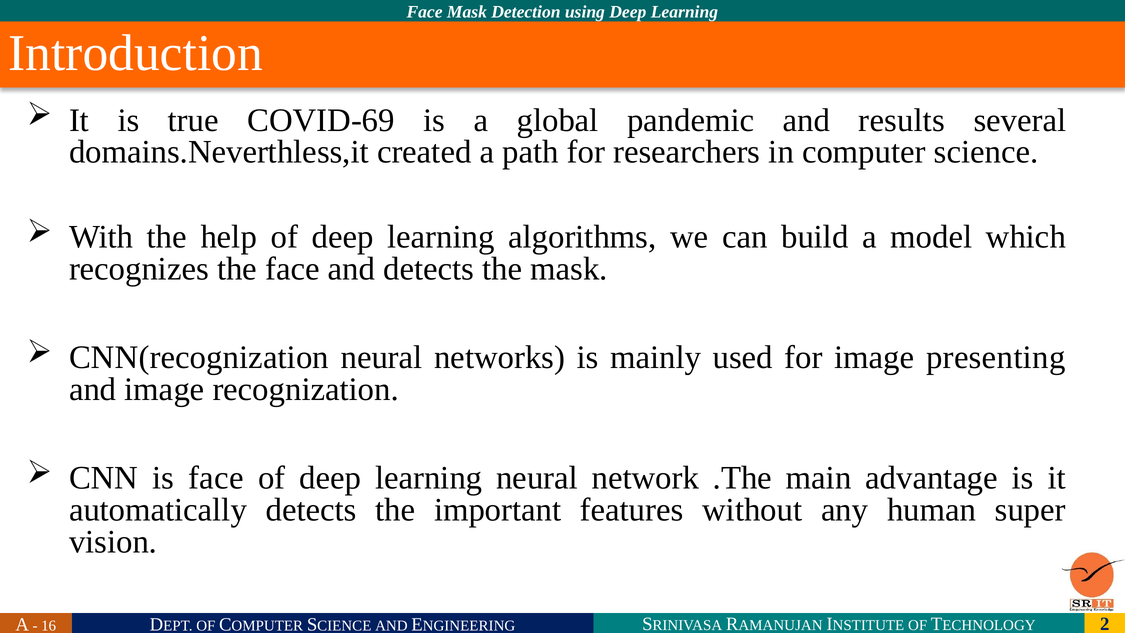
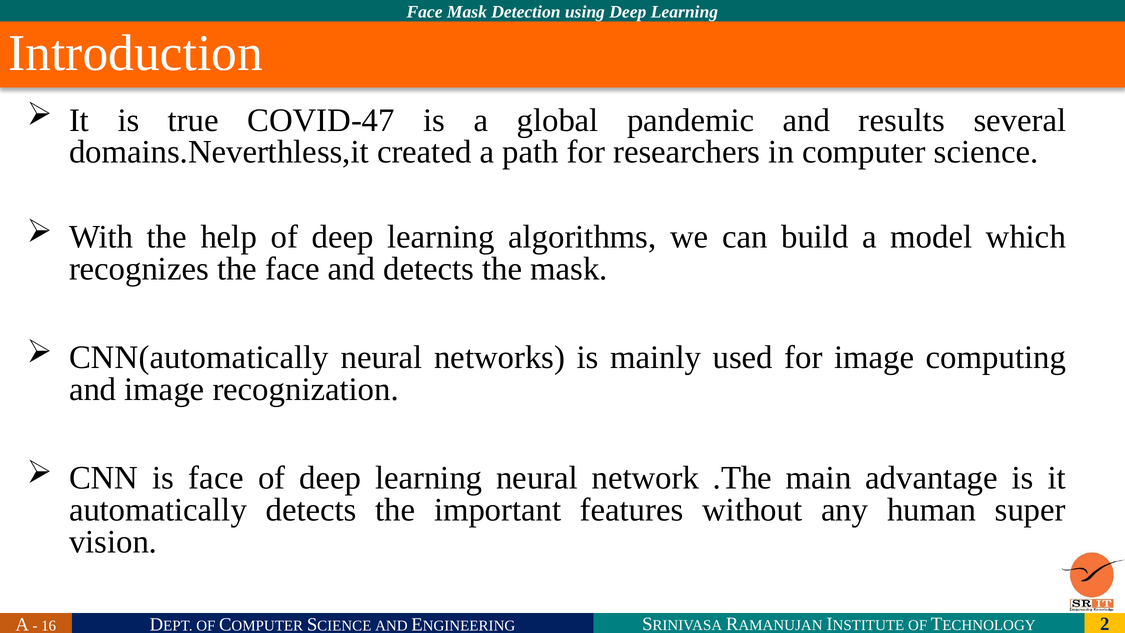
COVID-69: COVID-69 -> COVID-47 (321, 120)
CNN(recognization: CNN(recognization -> CNN(automatically (199, 357)
presenting: presenting -> computing (996, 357)
